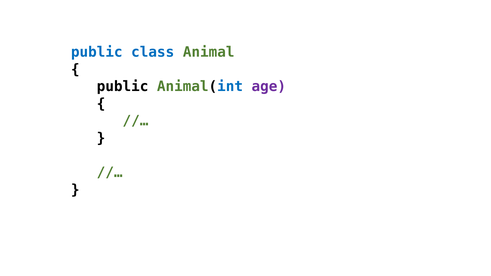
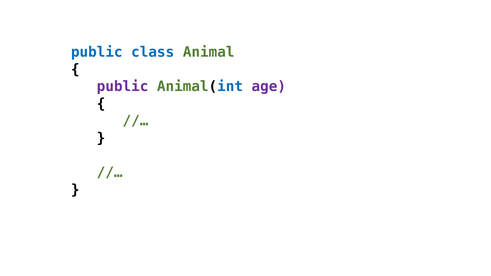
public colour: black -> purple (123, 87)
